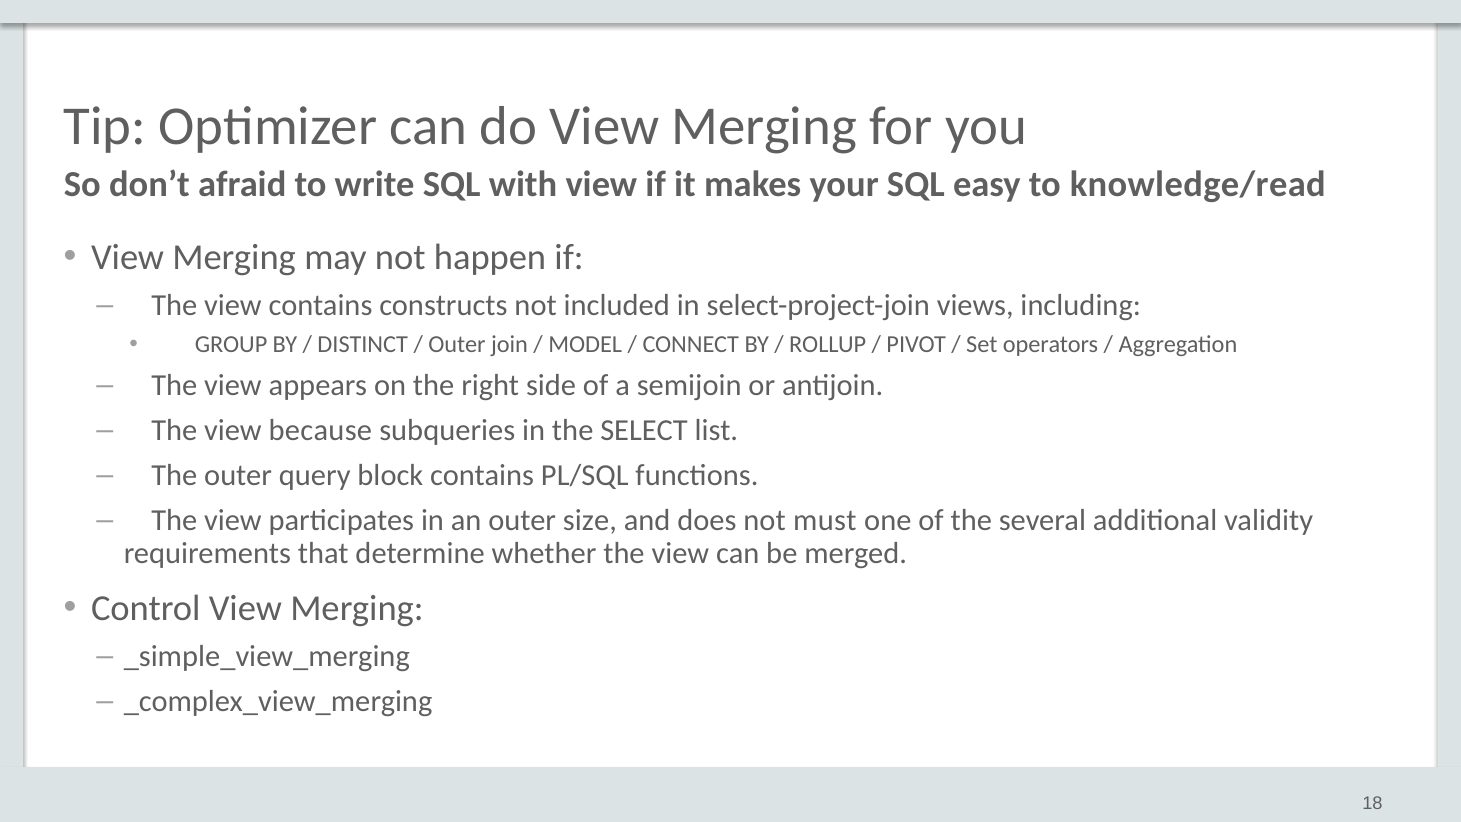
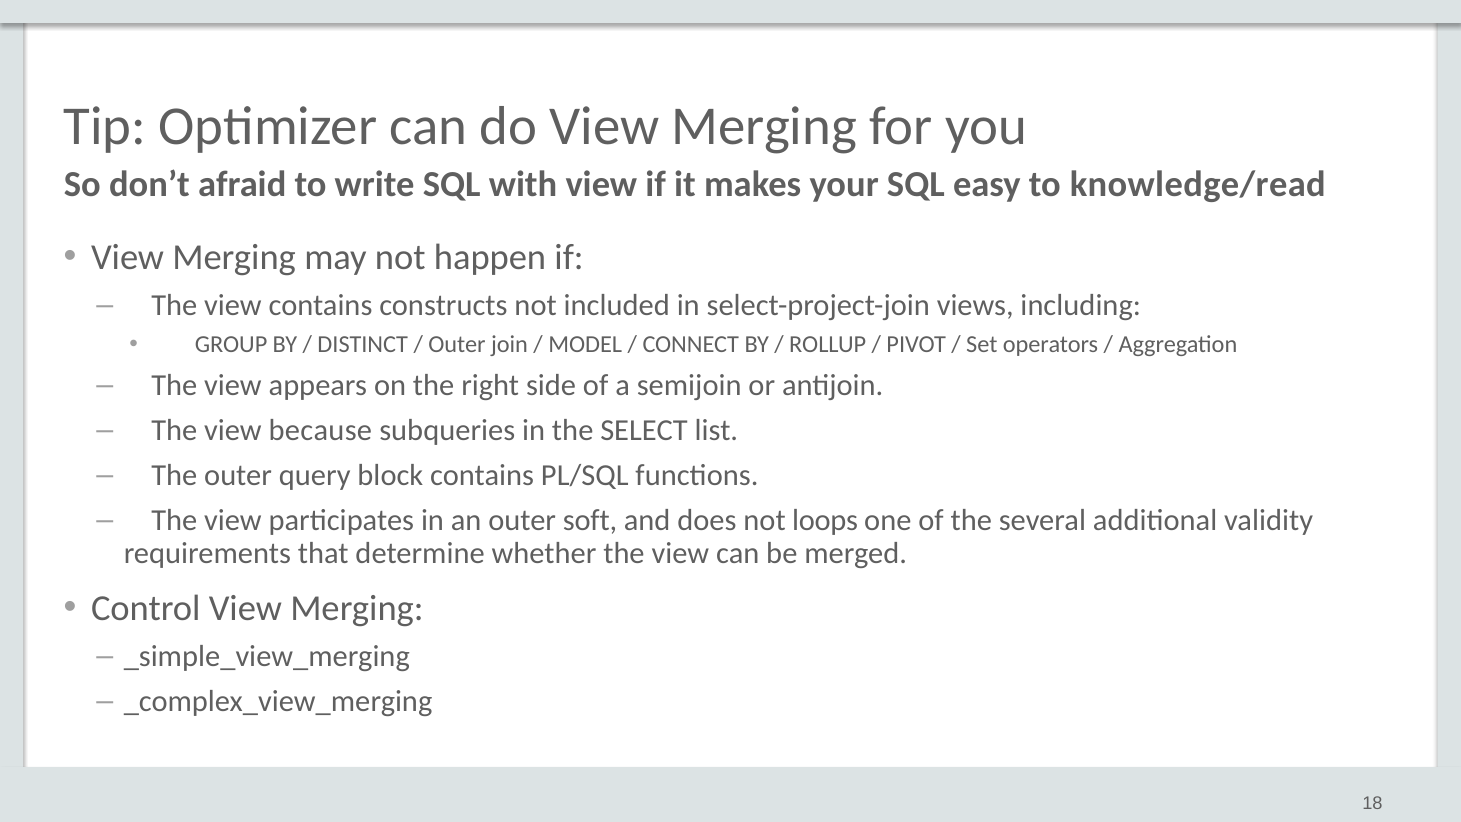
size: size -> soft (590, 521)
must: must -> loops (825, 521)
